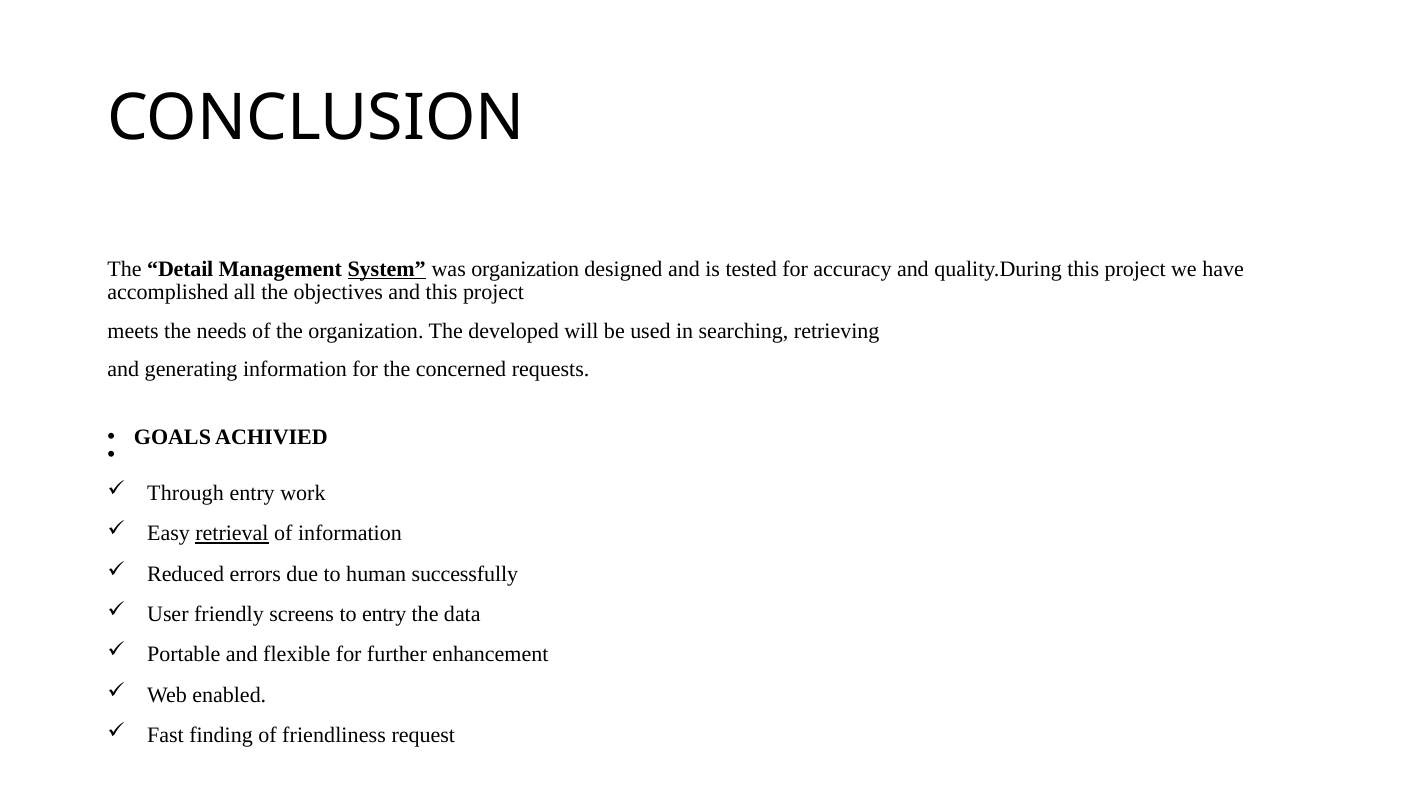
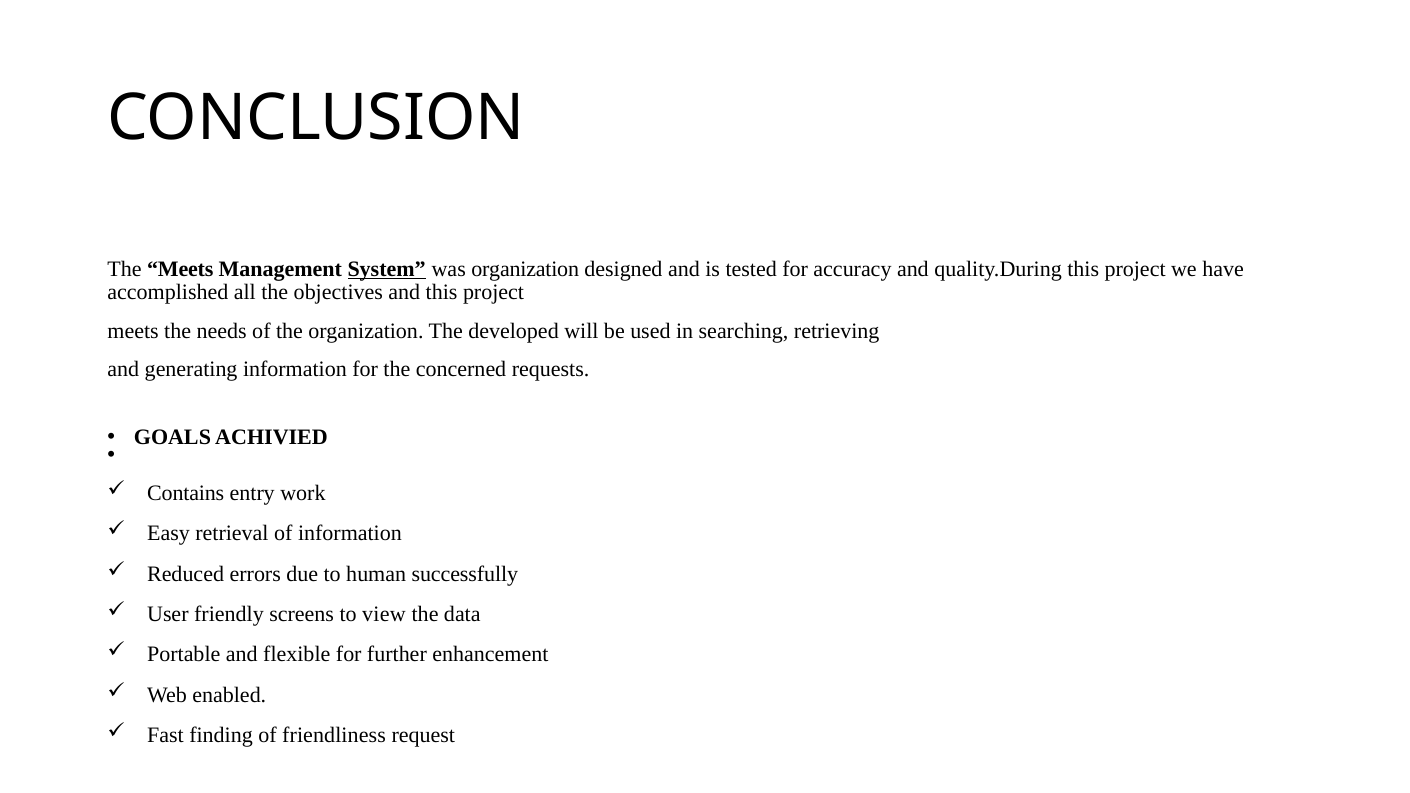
The Detail: Detail -> Meets (180, 269)
Through: Through -> Contains (186, 494)
retrieval underline: present -> none (232, 534)
to entry: entry -> view (384, 614)
